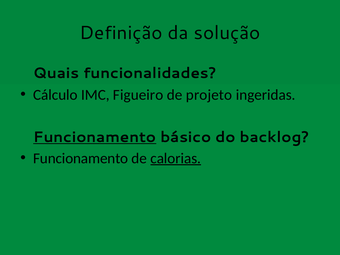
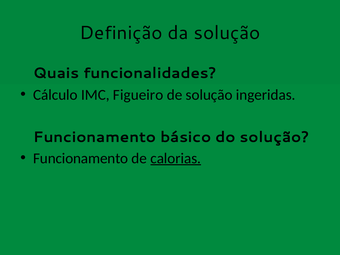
de projeto: projeto -> solução (209, 95)
Funcionamento underline: present -> none (95, 137)
do backlog: backlog -> solução (274, 137)
